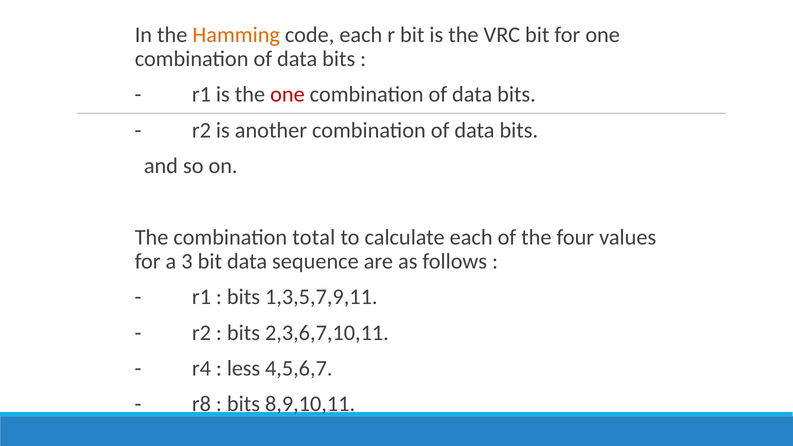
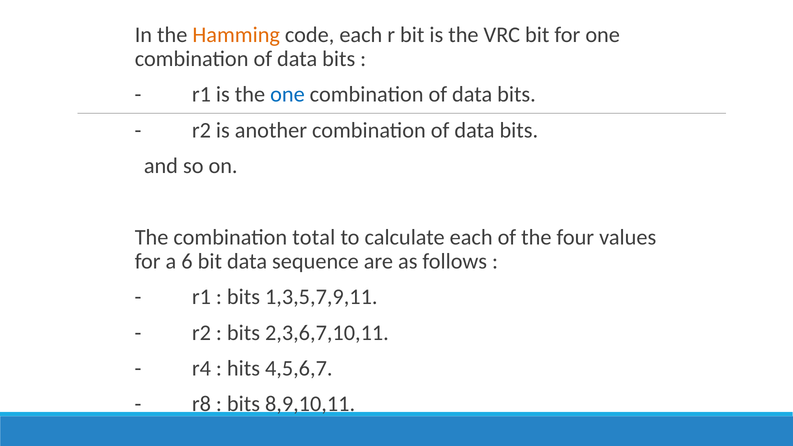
one colour: red -> blue (287, 95)
3: 3 -> 6 (187, 261)
less: less -> hits (243, 368)
